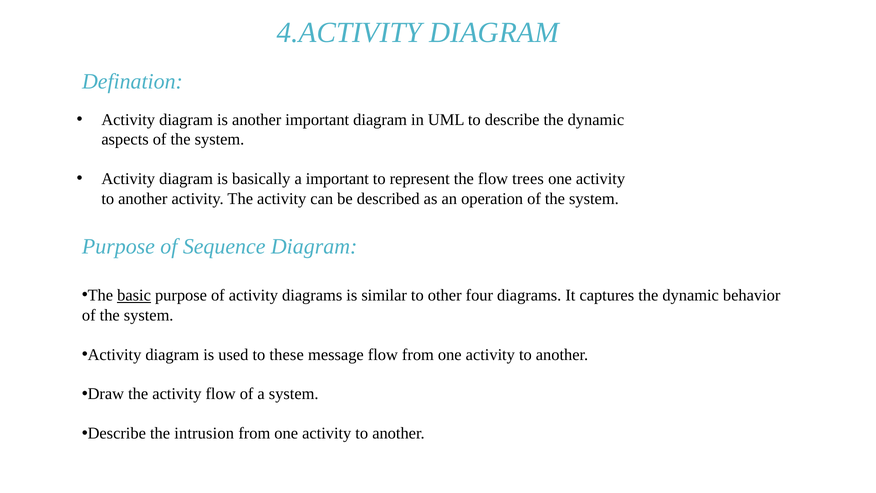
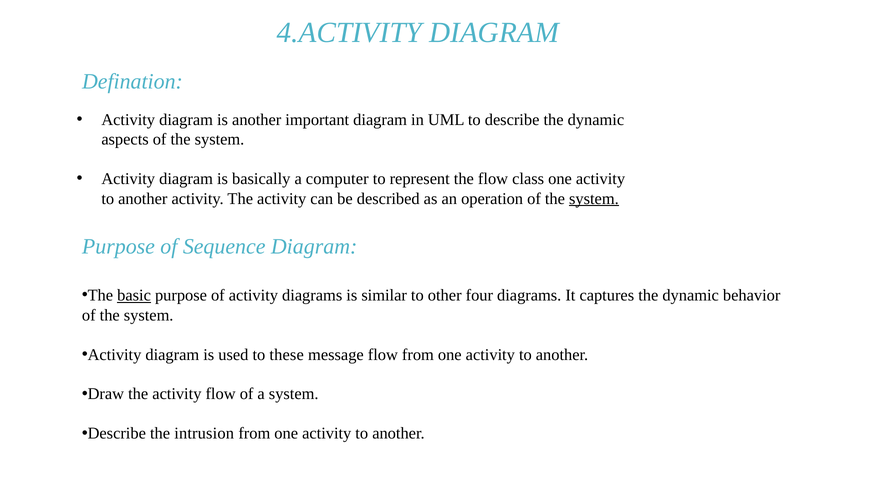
a important: important -> computer (337, 179)
trees: trees -> class (528, 179)
system underline: none -> present (594, 199)
